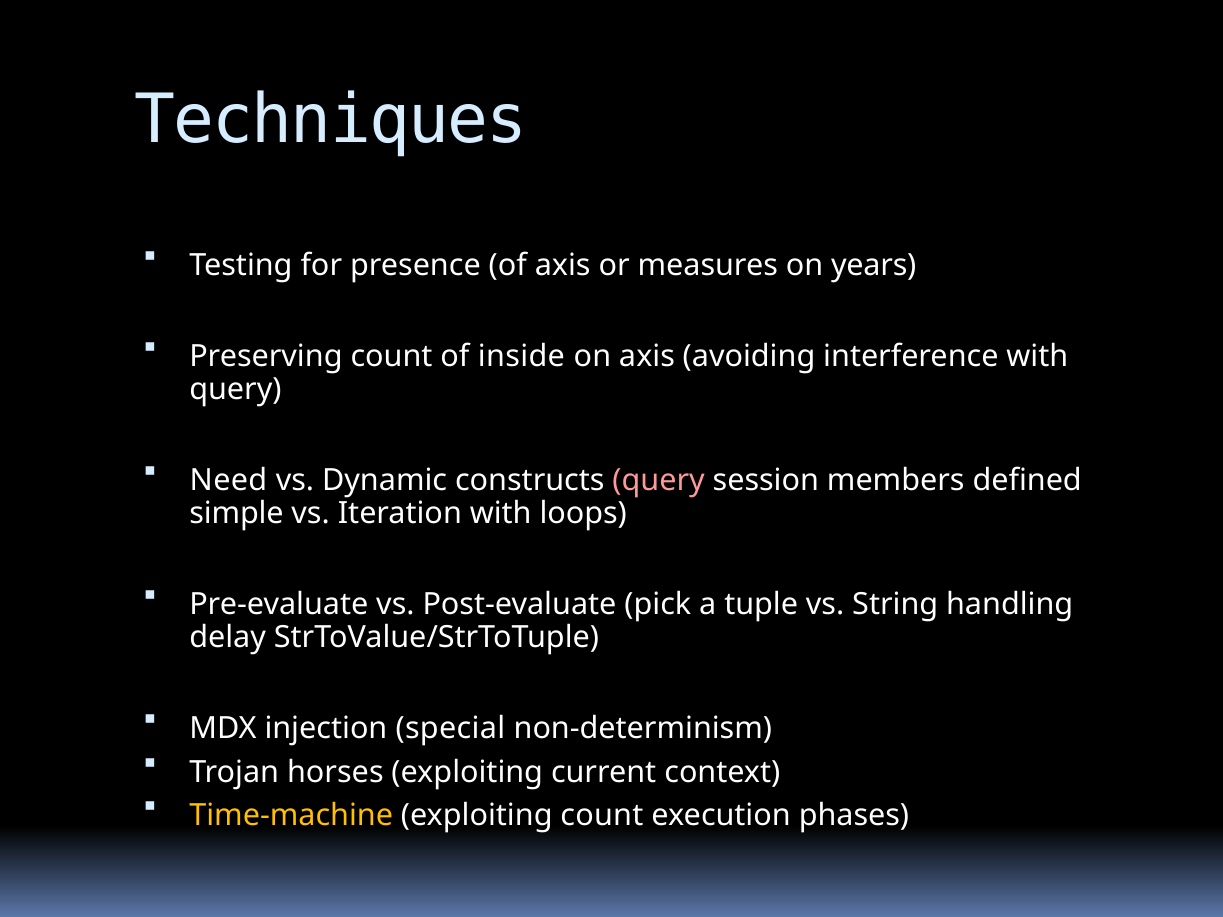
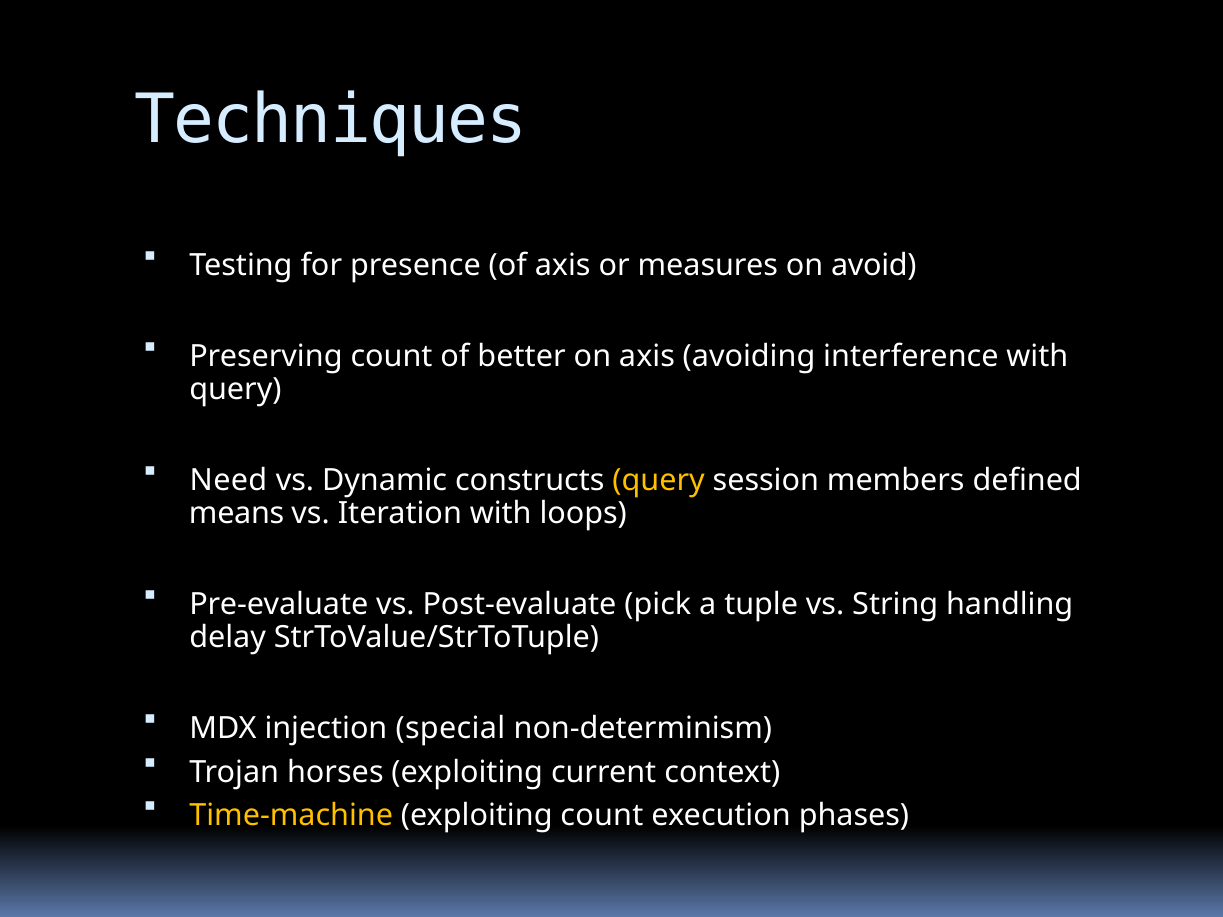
years: years -> avoid (874, 265)
inside: inside -> better (522, 356)
query colour: pink -> yellow (659, 480)
simple: simple -> means (237, 513)
